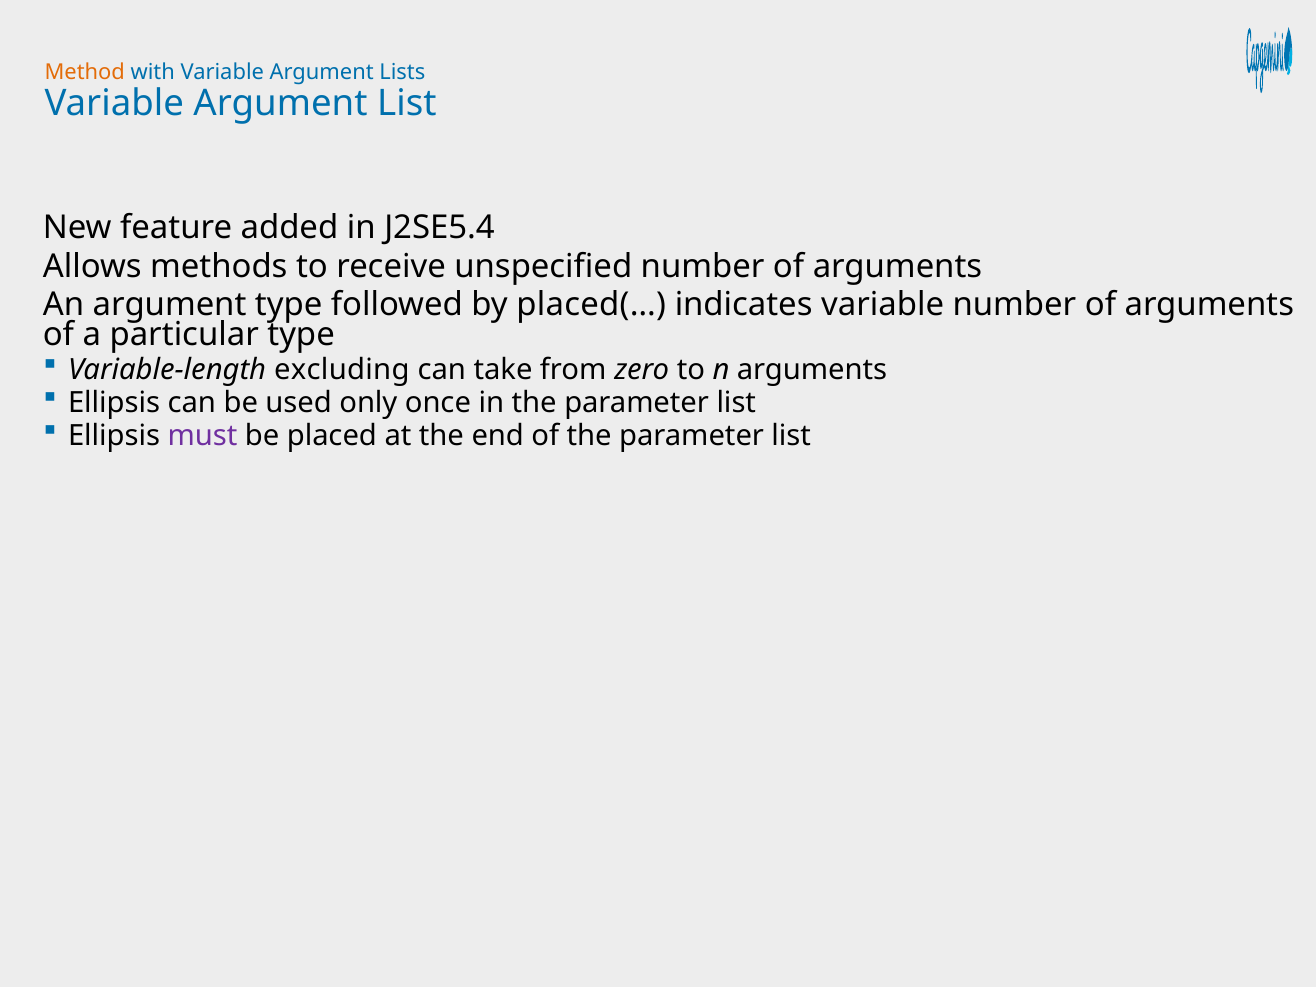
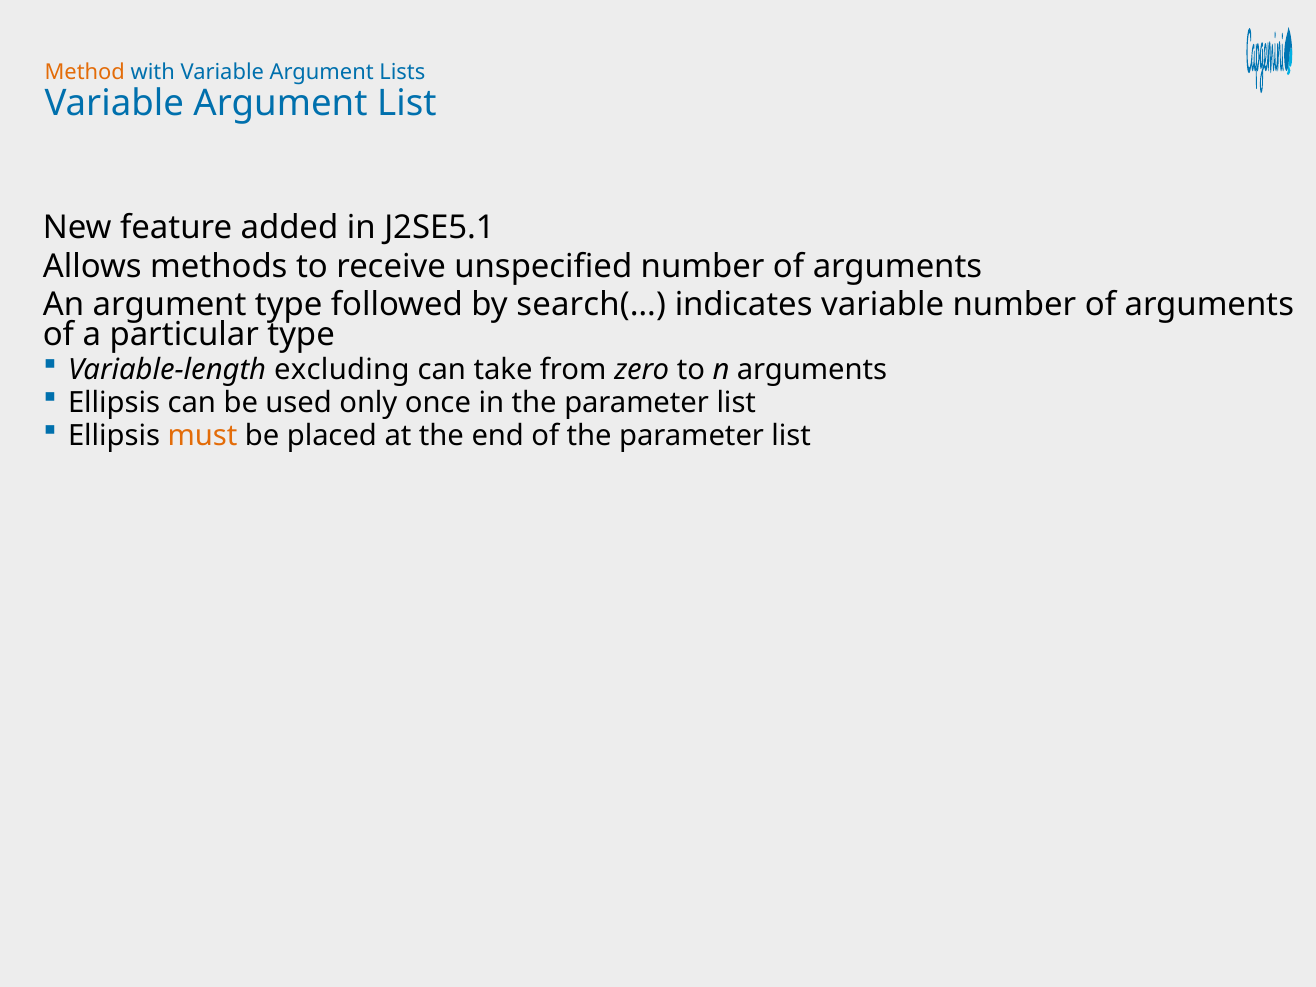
J2SE5.4: J2SE5.4 -> J2SE5.1 (439, 228)
placed(…: placed(… -> search(… (591, 305)
must colour: purple -> orange (202, 435)
